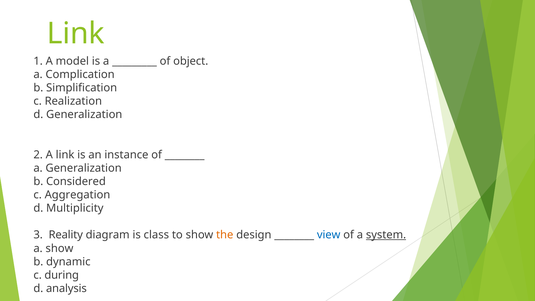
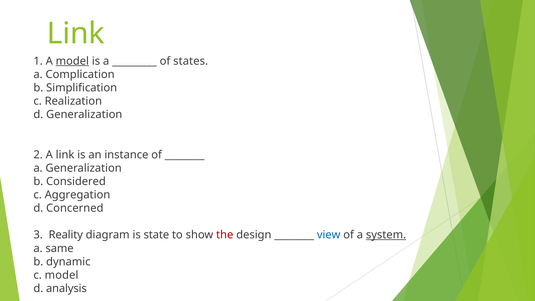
model underline: none -> present (72, 61)
object: object -> states (191, 61)
Multiplicity: Multiplicity -> Concerned (75, 208)
class: class -> state (156, 235)
the colour: orange -> red (225, 235)
a show: show -> same (60, 248)
c during: during -> model (62, 275)
